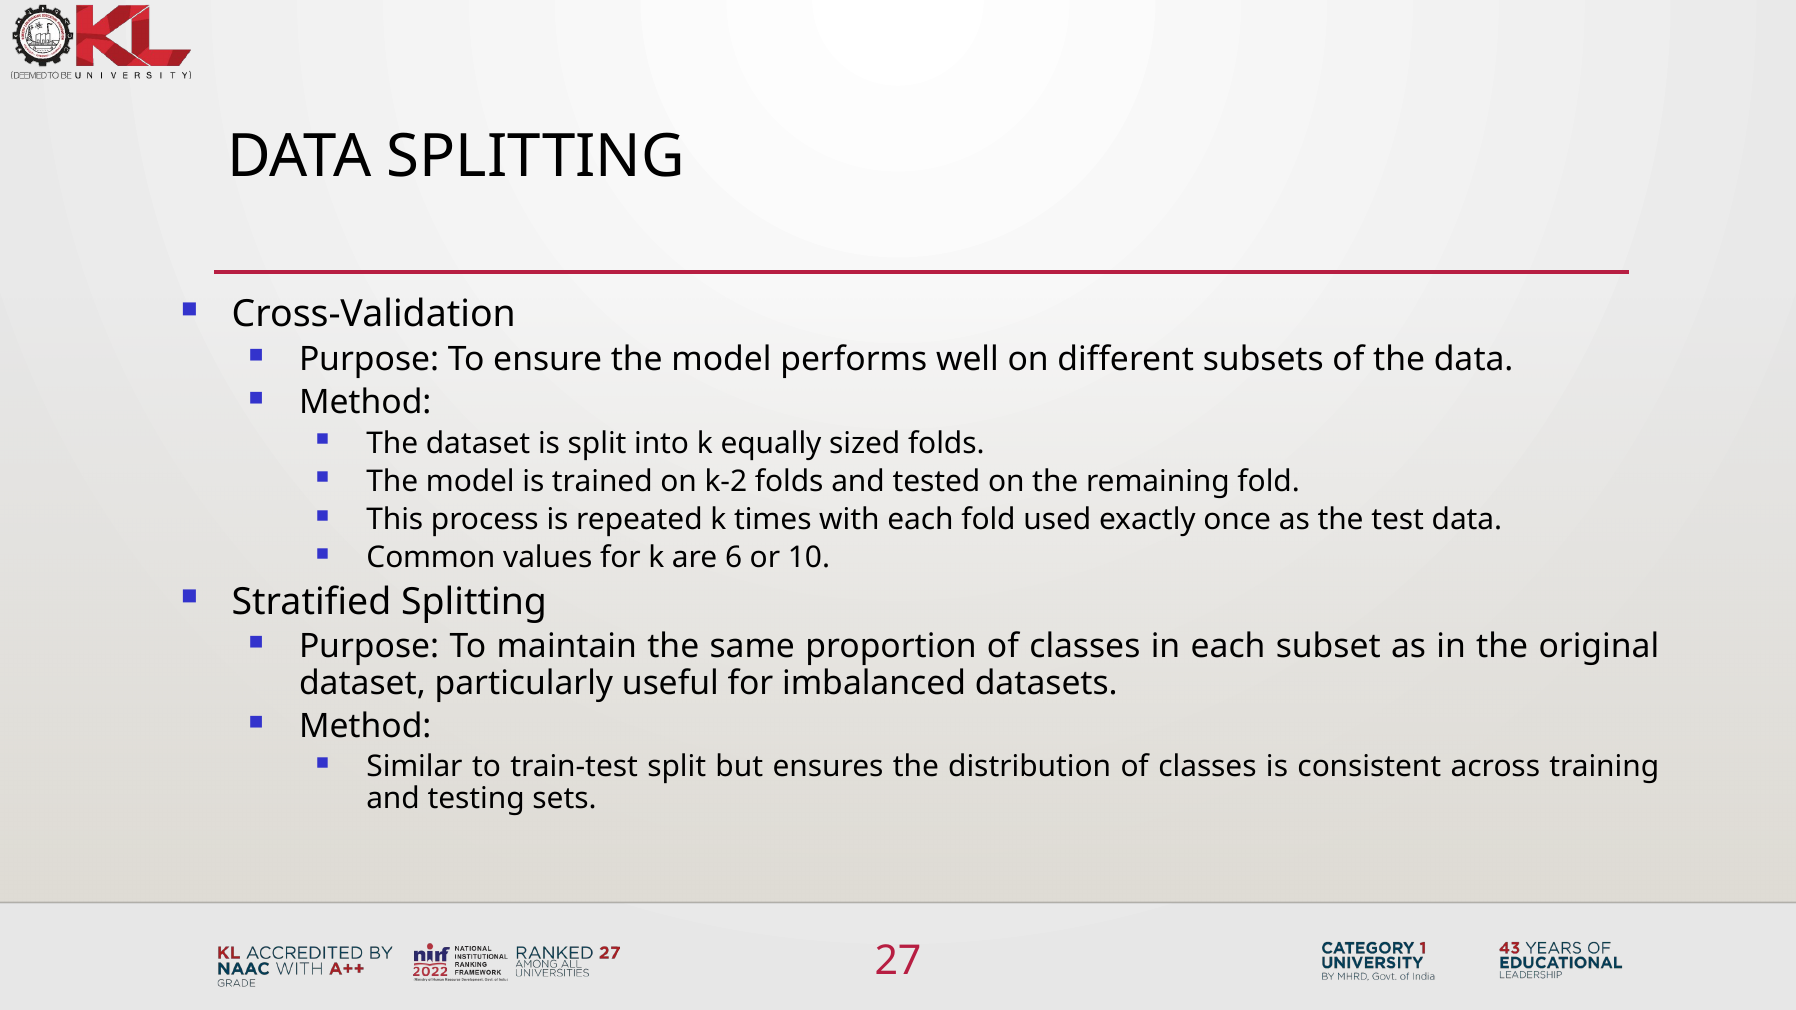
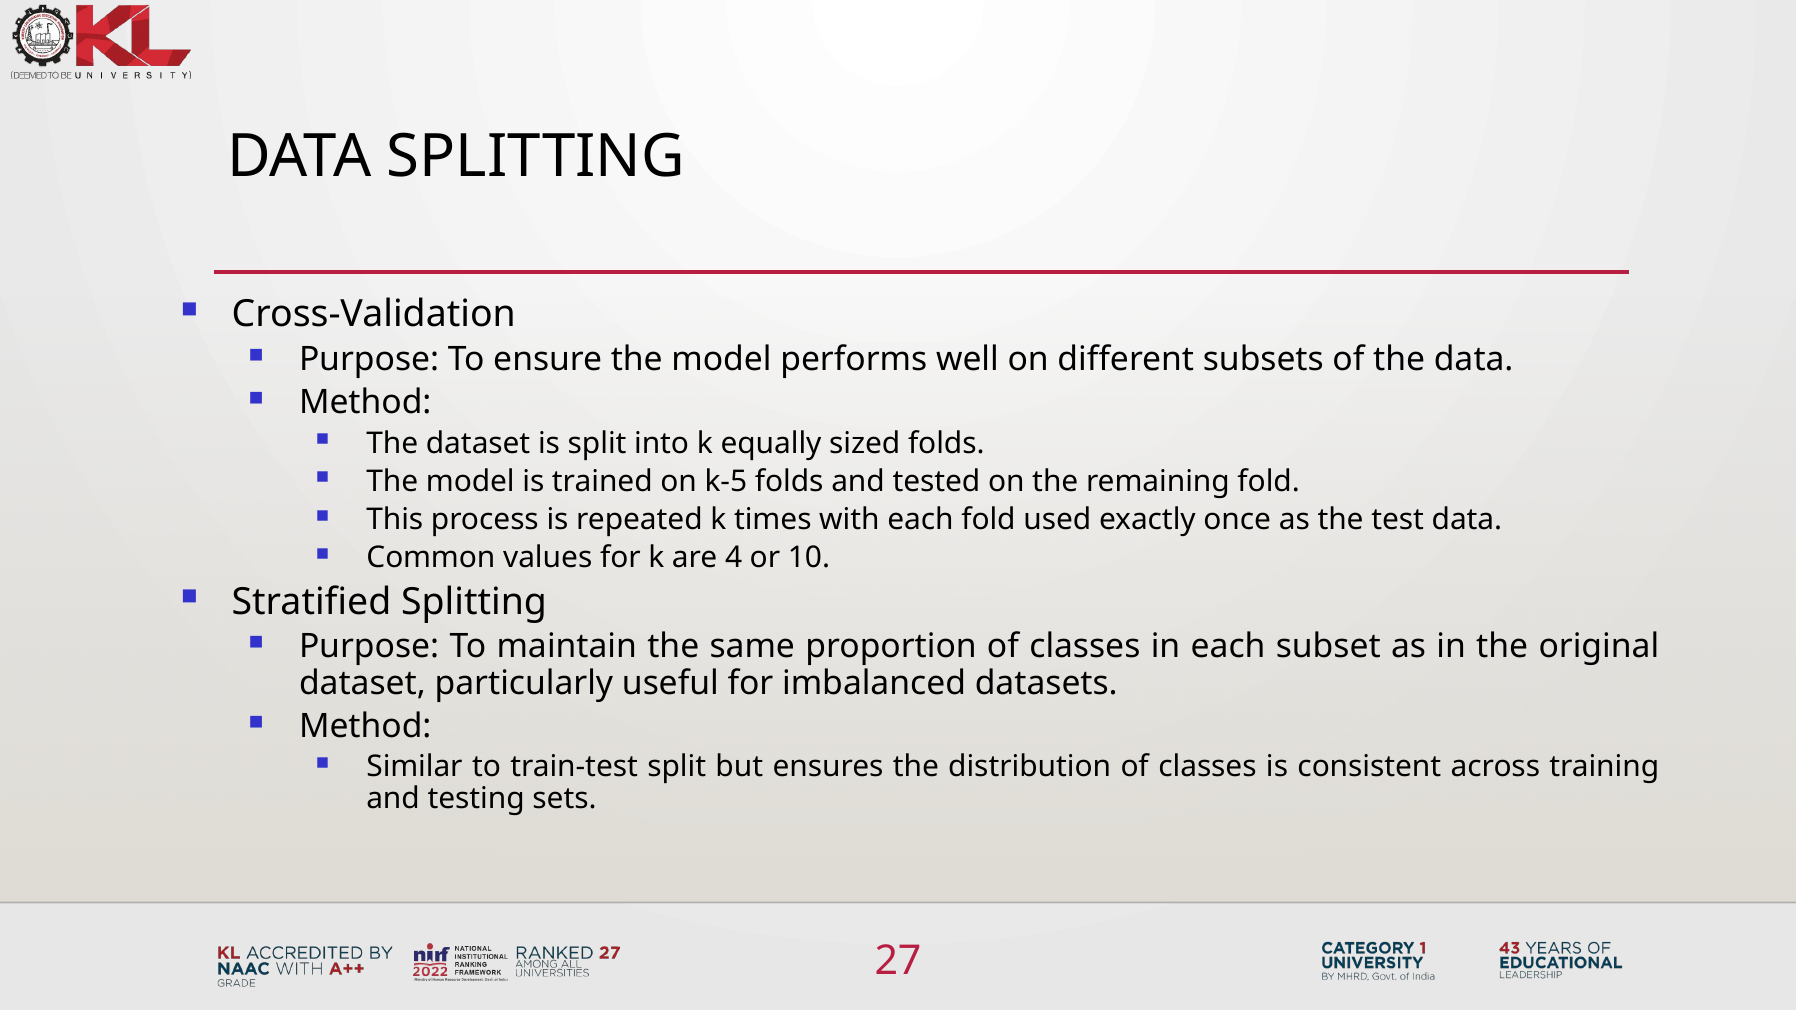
k-2: k-2 -> k-5 (726, 482)
6: 6 -> 4 (734, 558)
